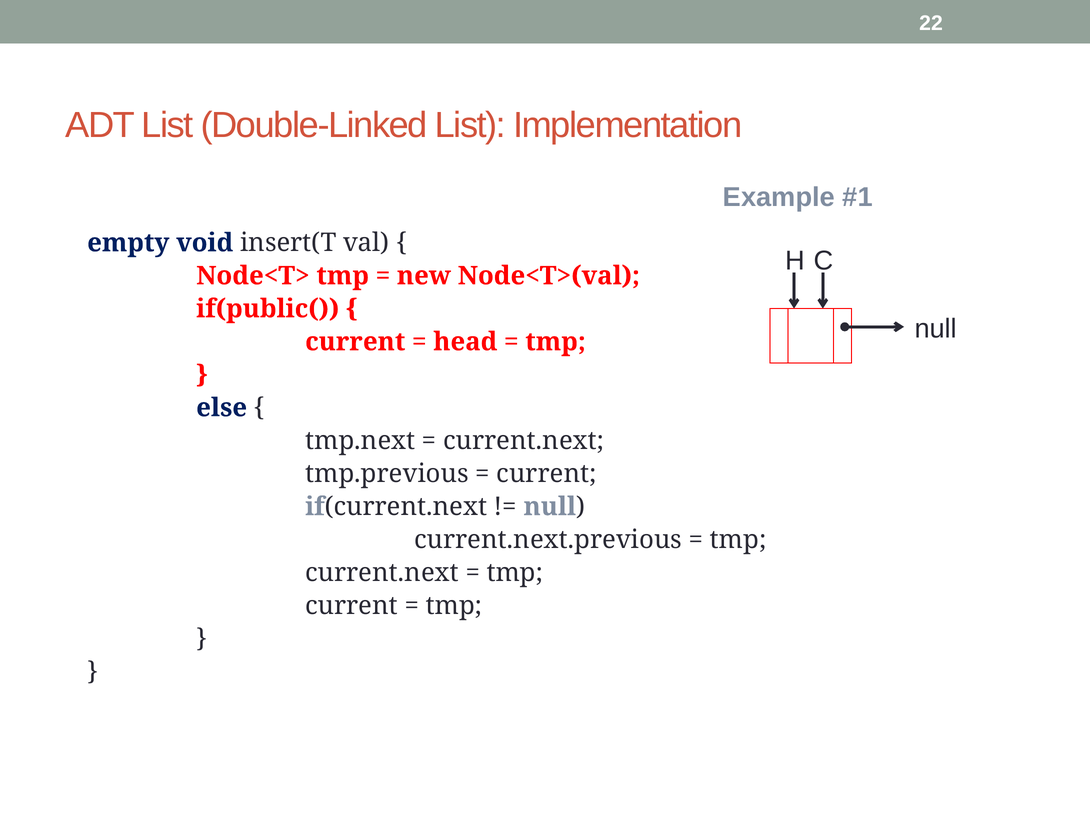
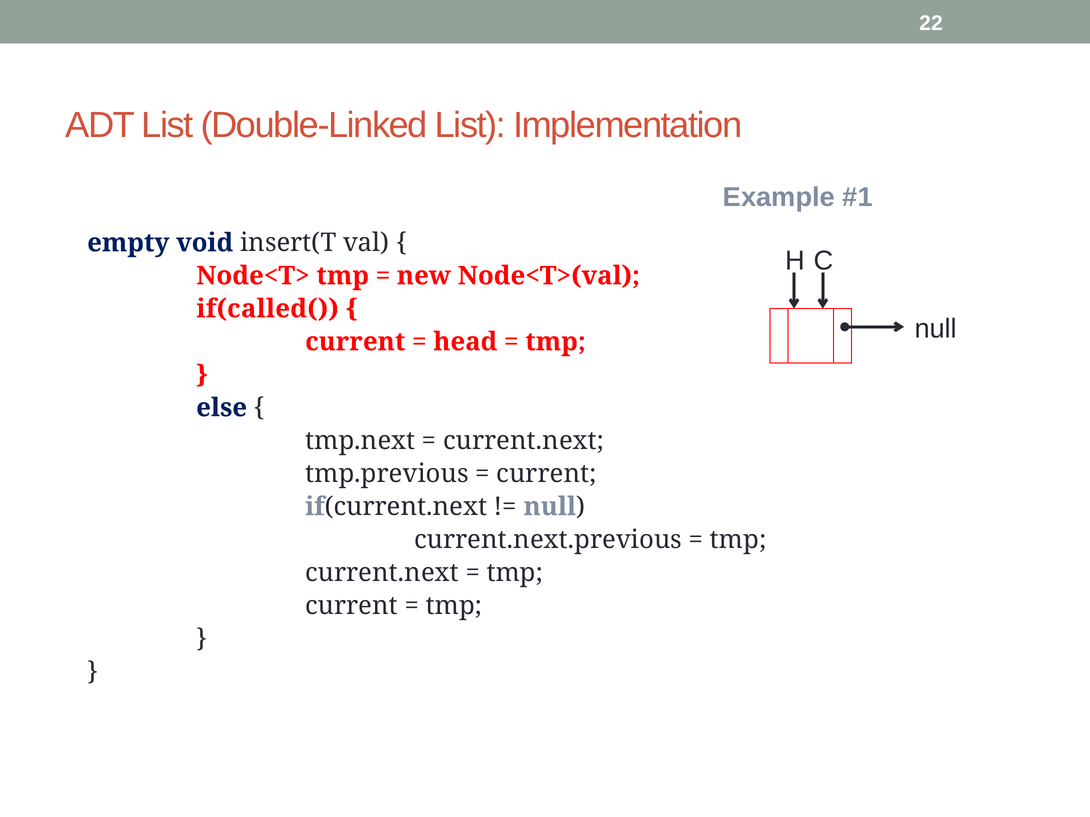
if(public(: if(public( -> if(called( (268, 309)
